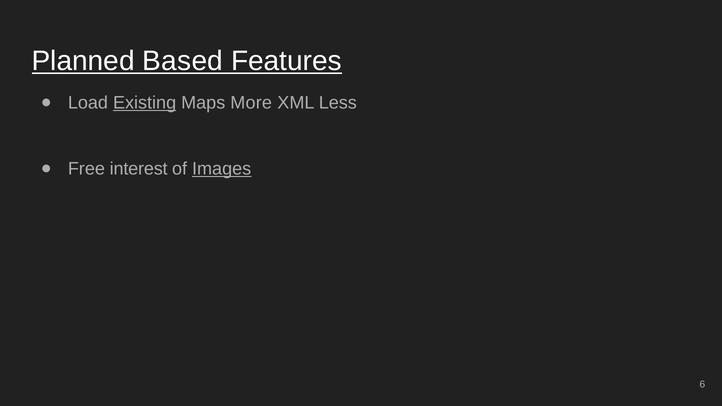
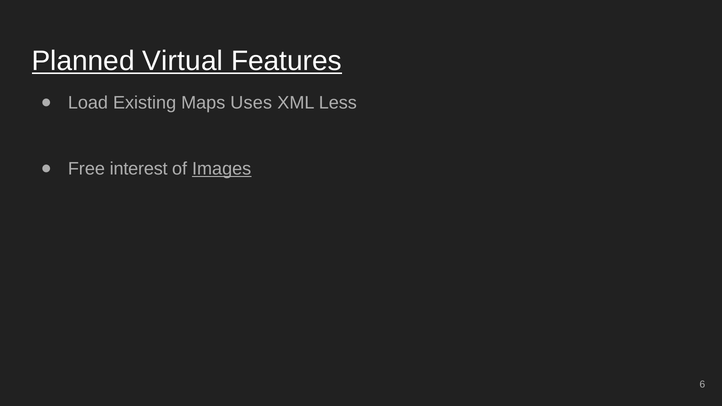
Based: Based -> Virtual (183, 61)
Existing underline: present -> none (145, 103)
More: More -> Uses (251, 103)
